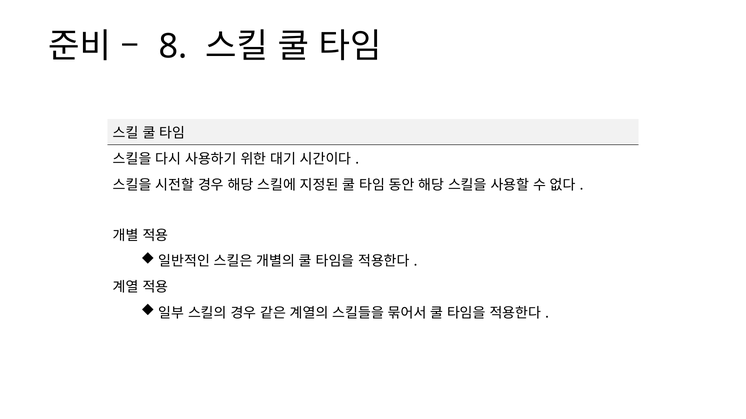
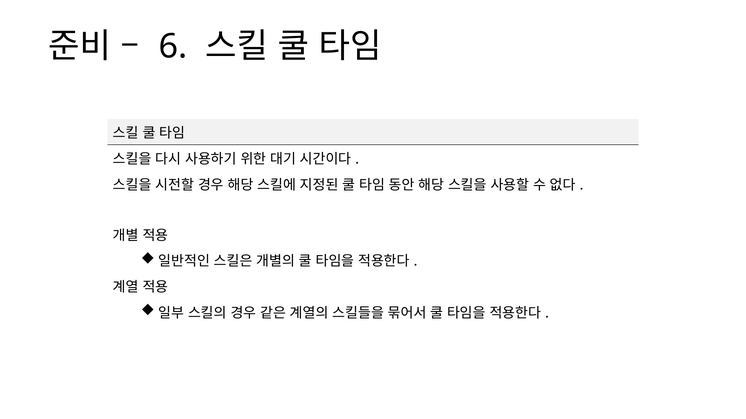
8: 8 -> 6 (173, 46)
